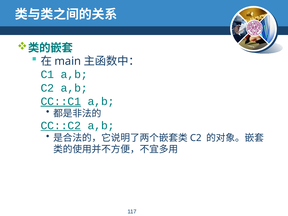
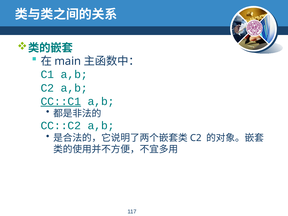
CC::C2 underline: present -> none (61, 126)
